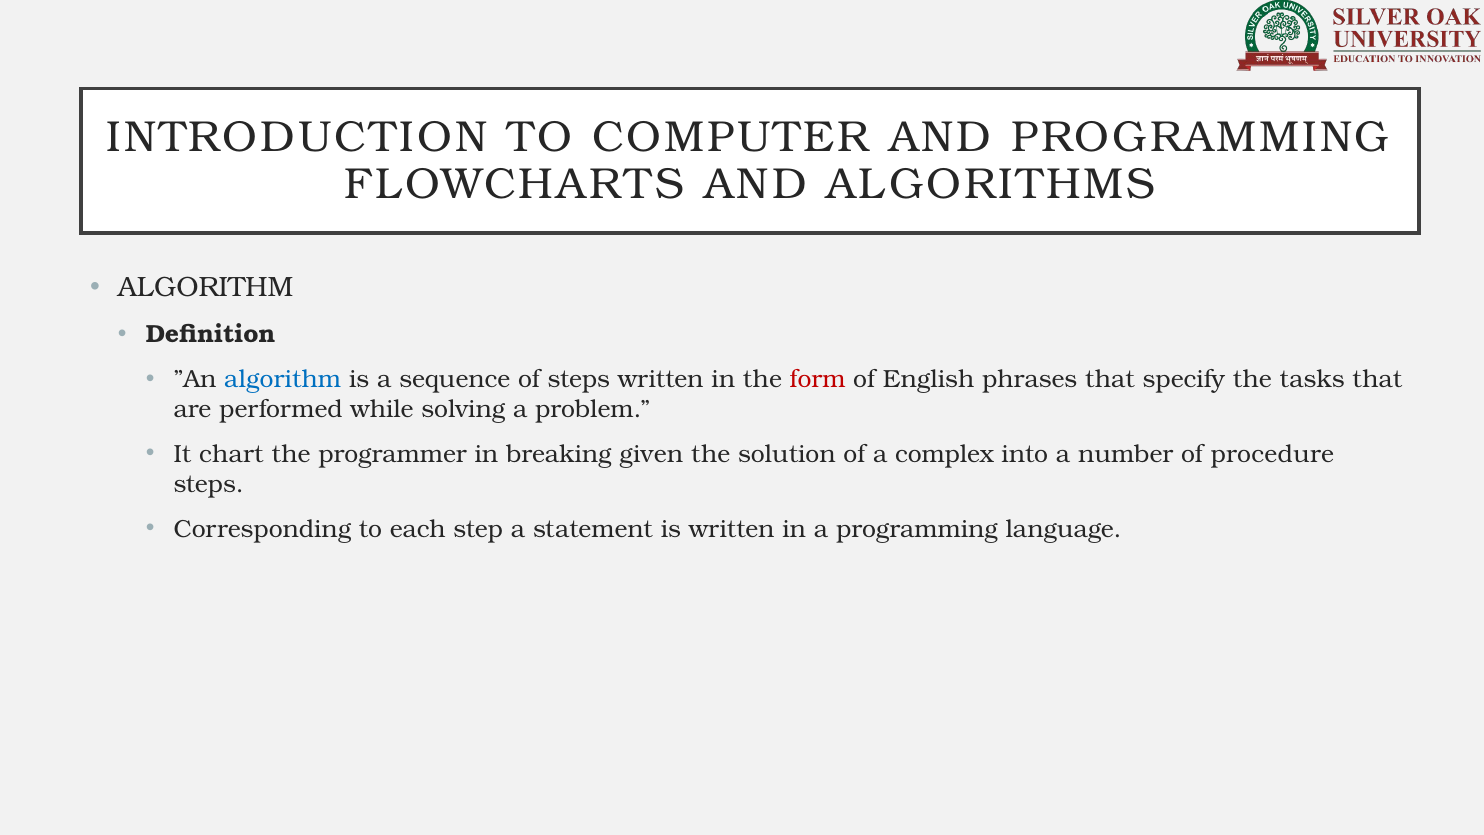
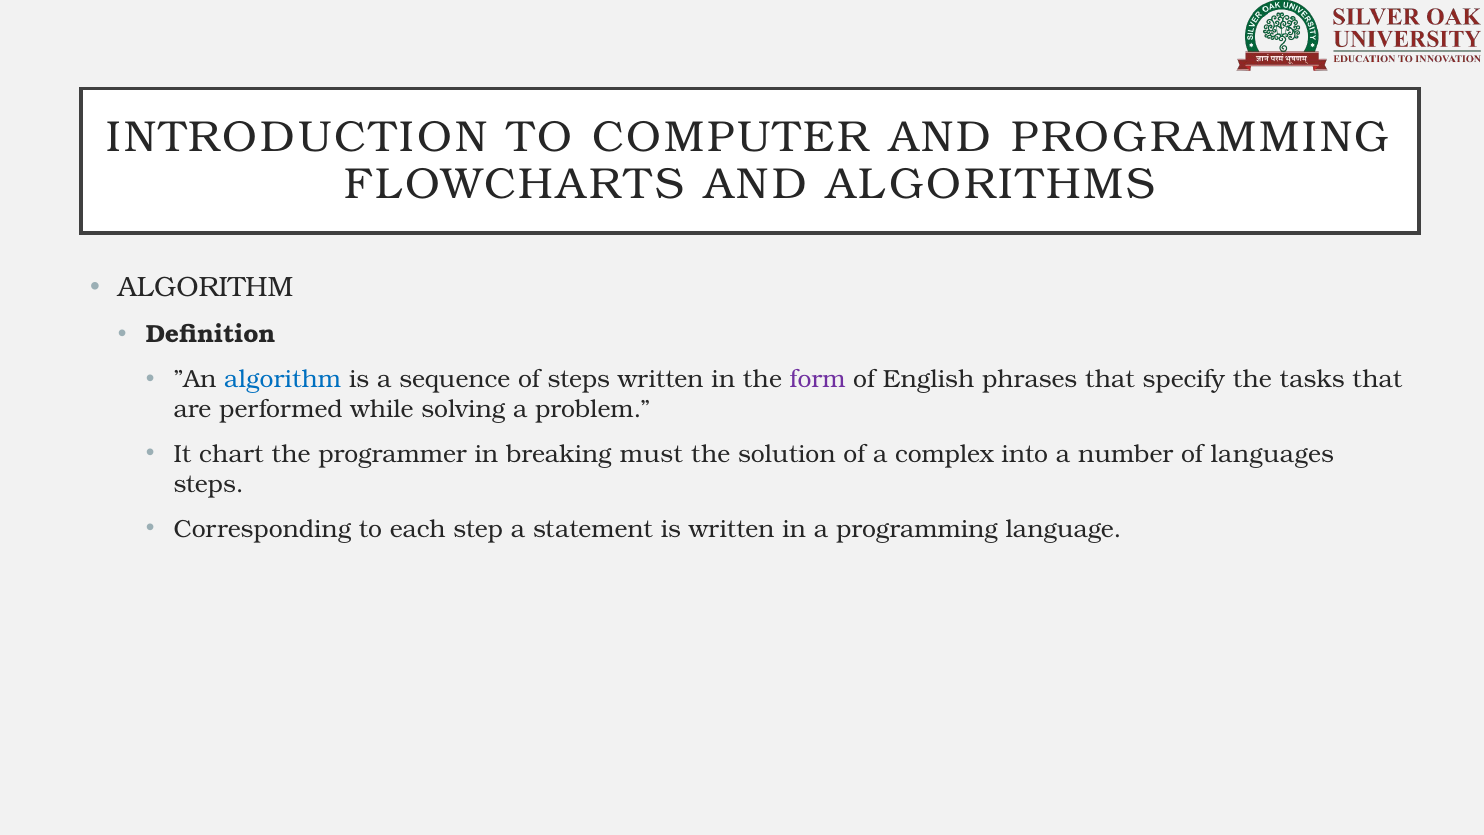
form colour: red -> purple (818, 379)
given: given -> must (651, 454)
procedure: procedure -> languages (1272, 454)
